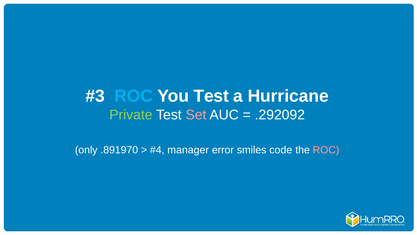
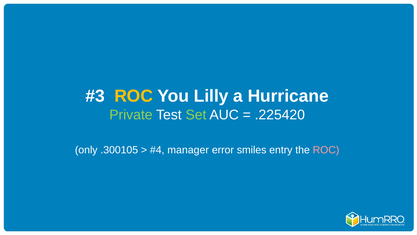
ROC colour: light blue -> yellow (134, 96)
You Test: Test -> Lilly (211, 96)
Set colour: pink -> light green (196, 115)
.292092: .292092 -> .225420 (280, 115)
.891970: .891970 -> .300105 (119, 150)
code: code -> entry (281, 150)
